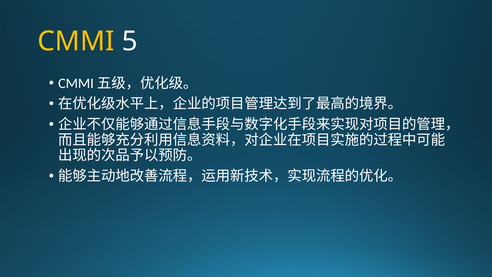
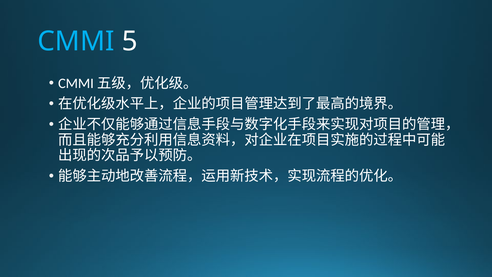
CMMI colour: yellow -> light blue (76, 41)
